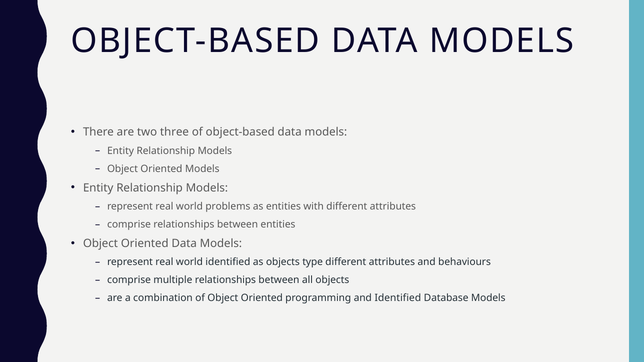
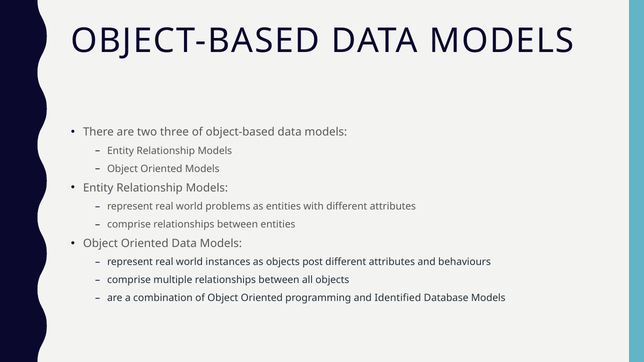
world identified: identified -> instances (228, 262)
type: type -> post (313, 262)
